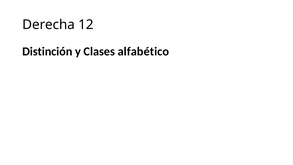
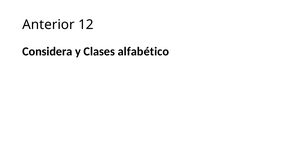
Derecha: Derecha -> Anterior (49, 25)
Distinción: Distinción -> Considera (47, 51)
